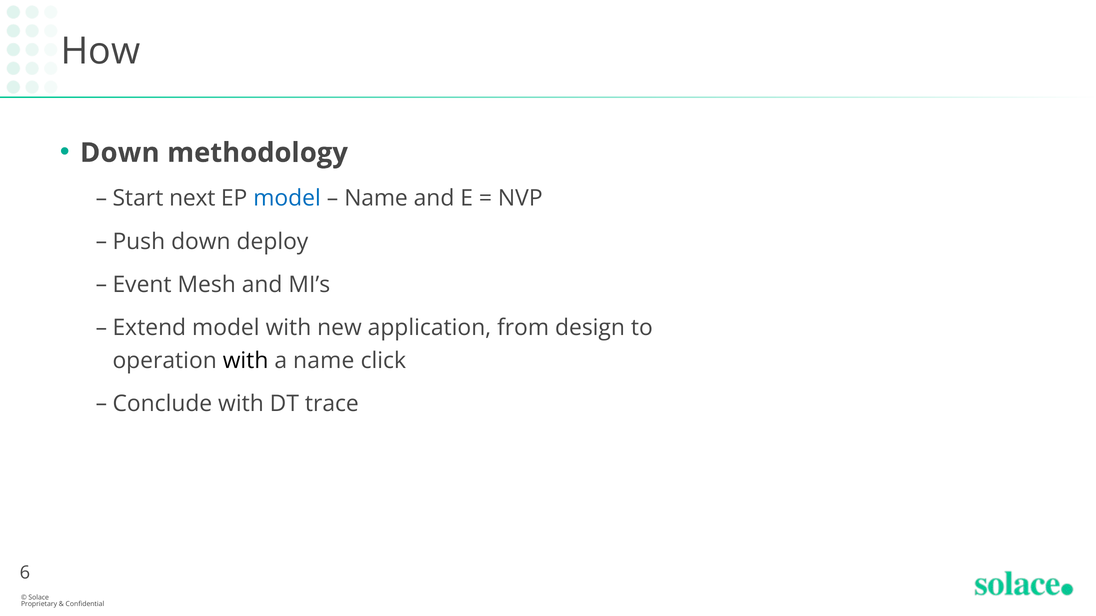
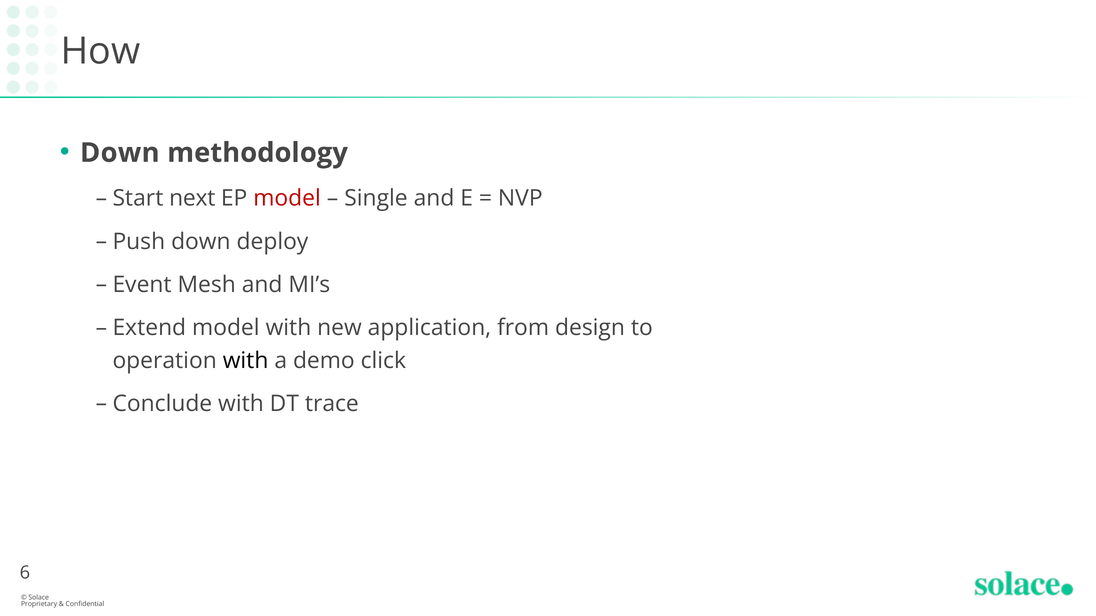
model colour: blue -> red (287, 199)
Name: Name -> Single (376, 199)
a name: name -> demo (324, 361)
